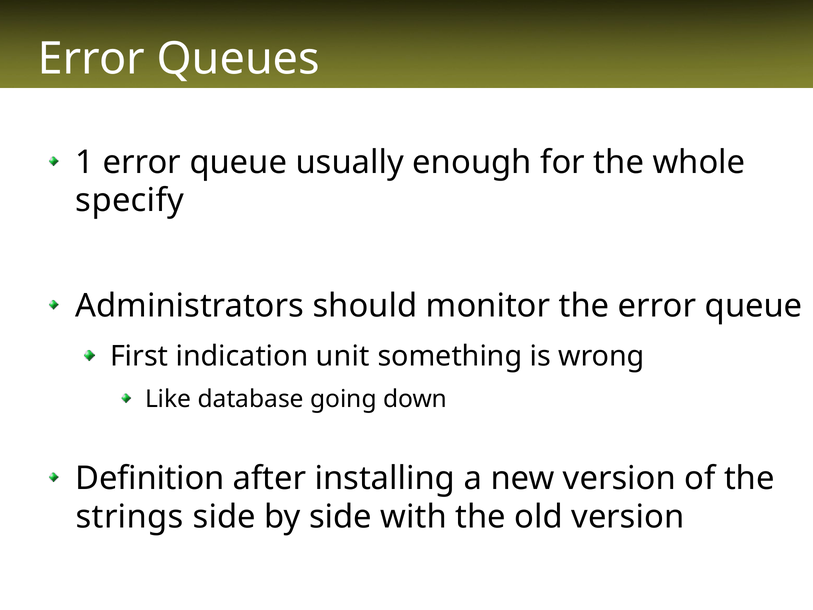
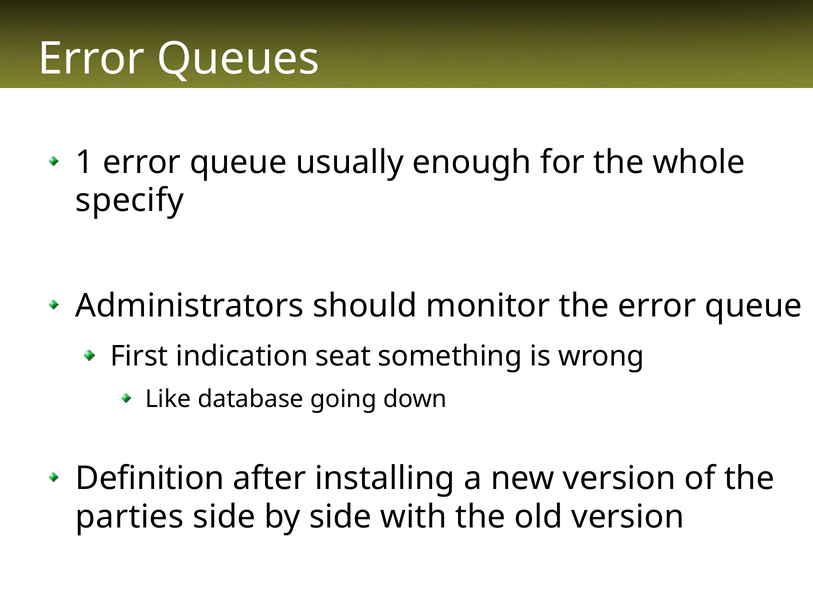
unit: unit -> seat (343, 356)
strings: strings -> parties (130, 517)
